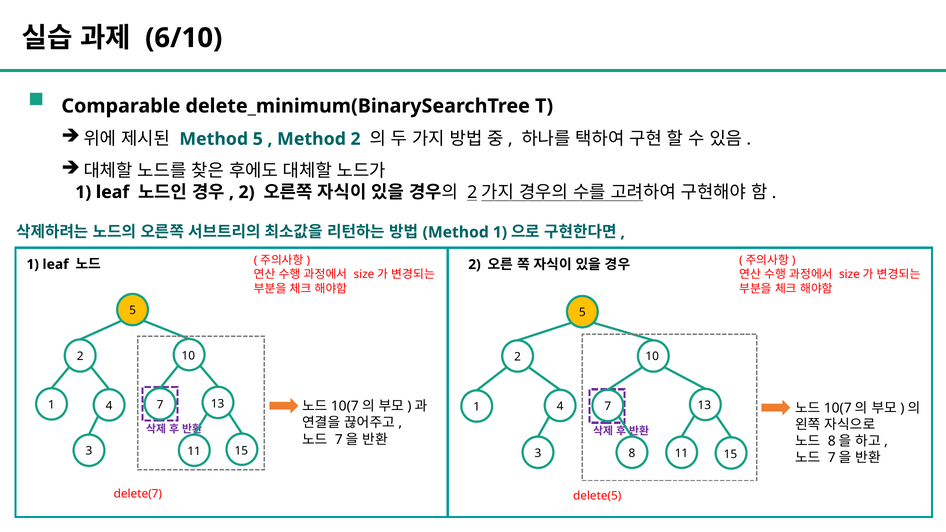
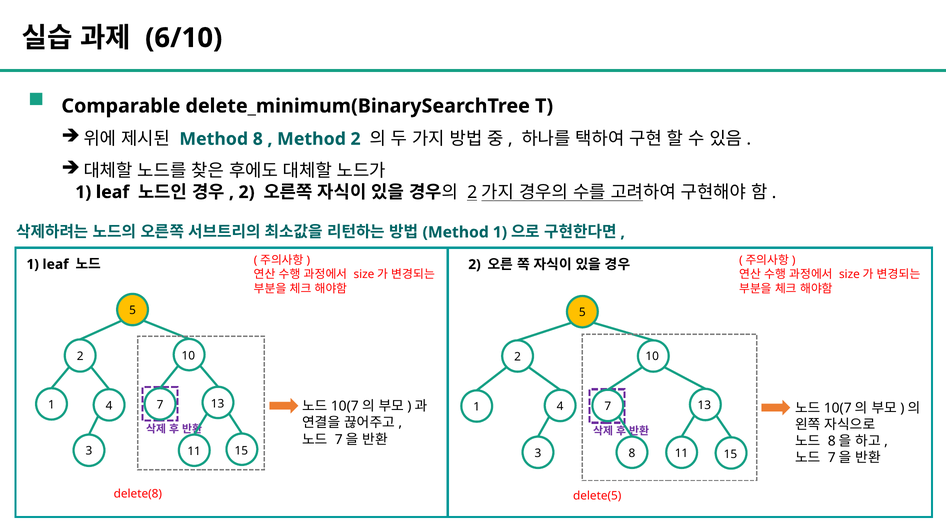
Method 5: 5 -> 8 (258, 139)
delete(7: delete(7 -> delete(8 (138, 494)
